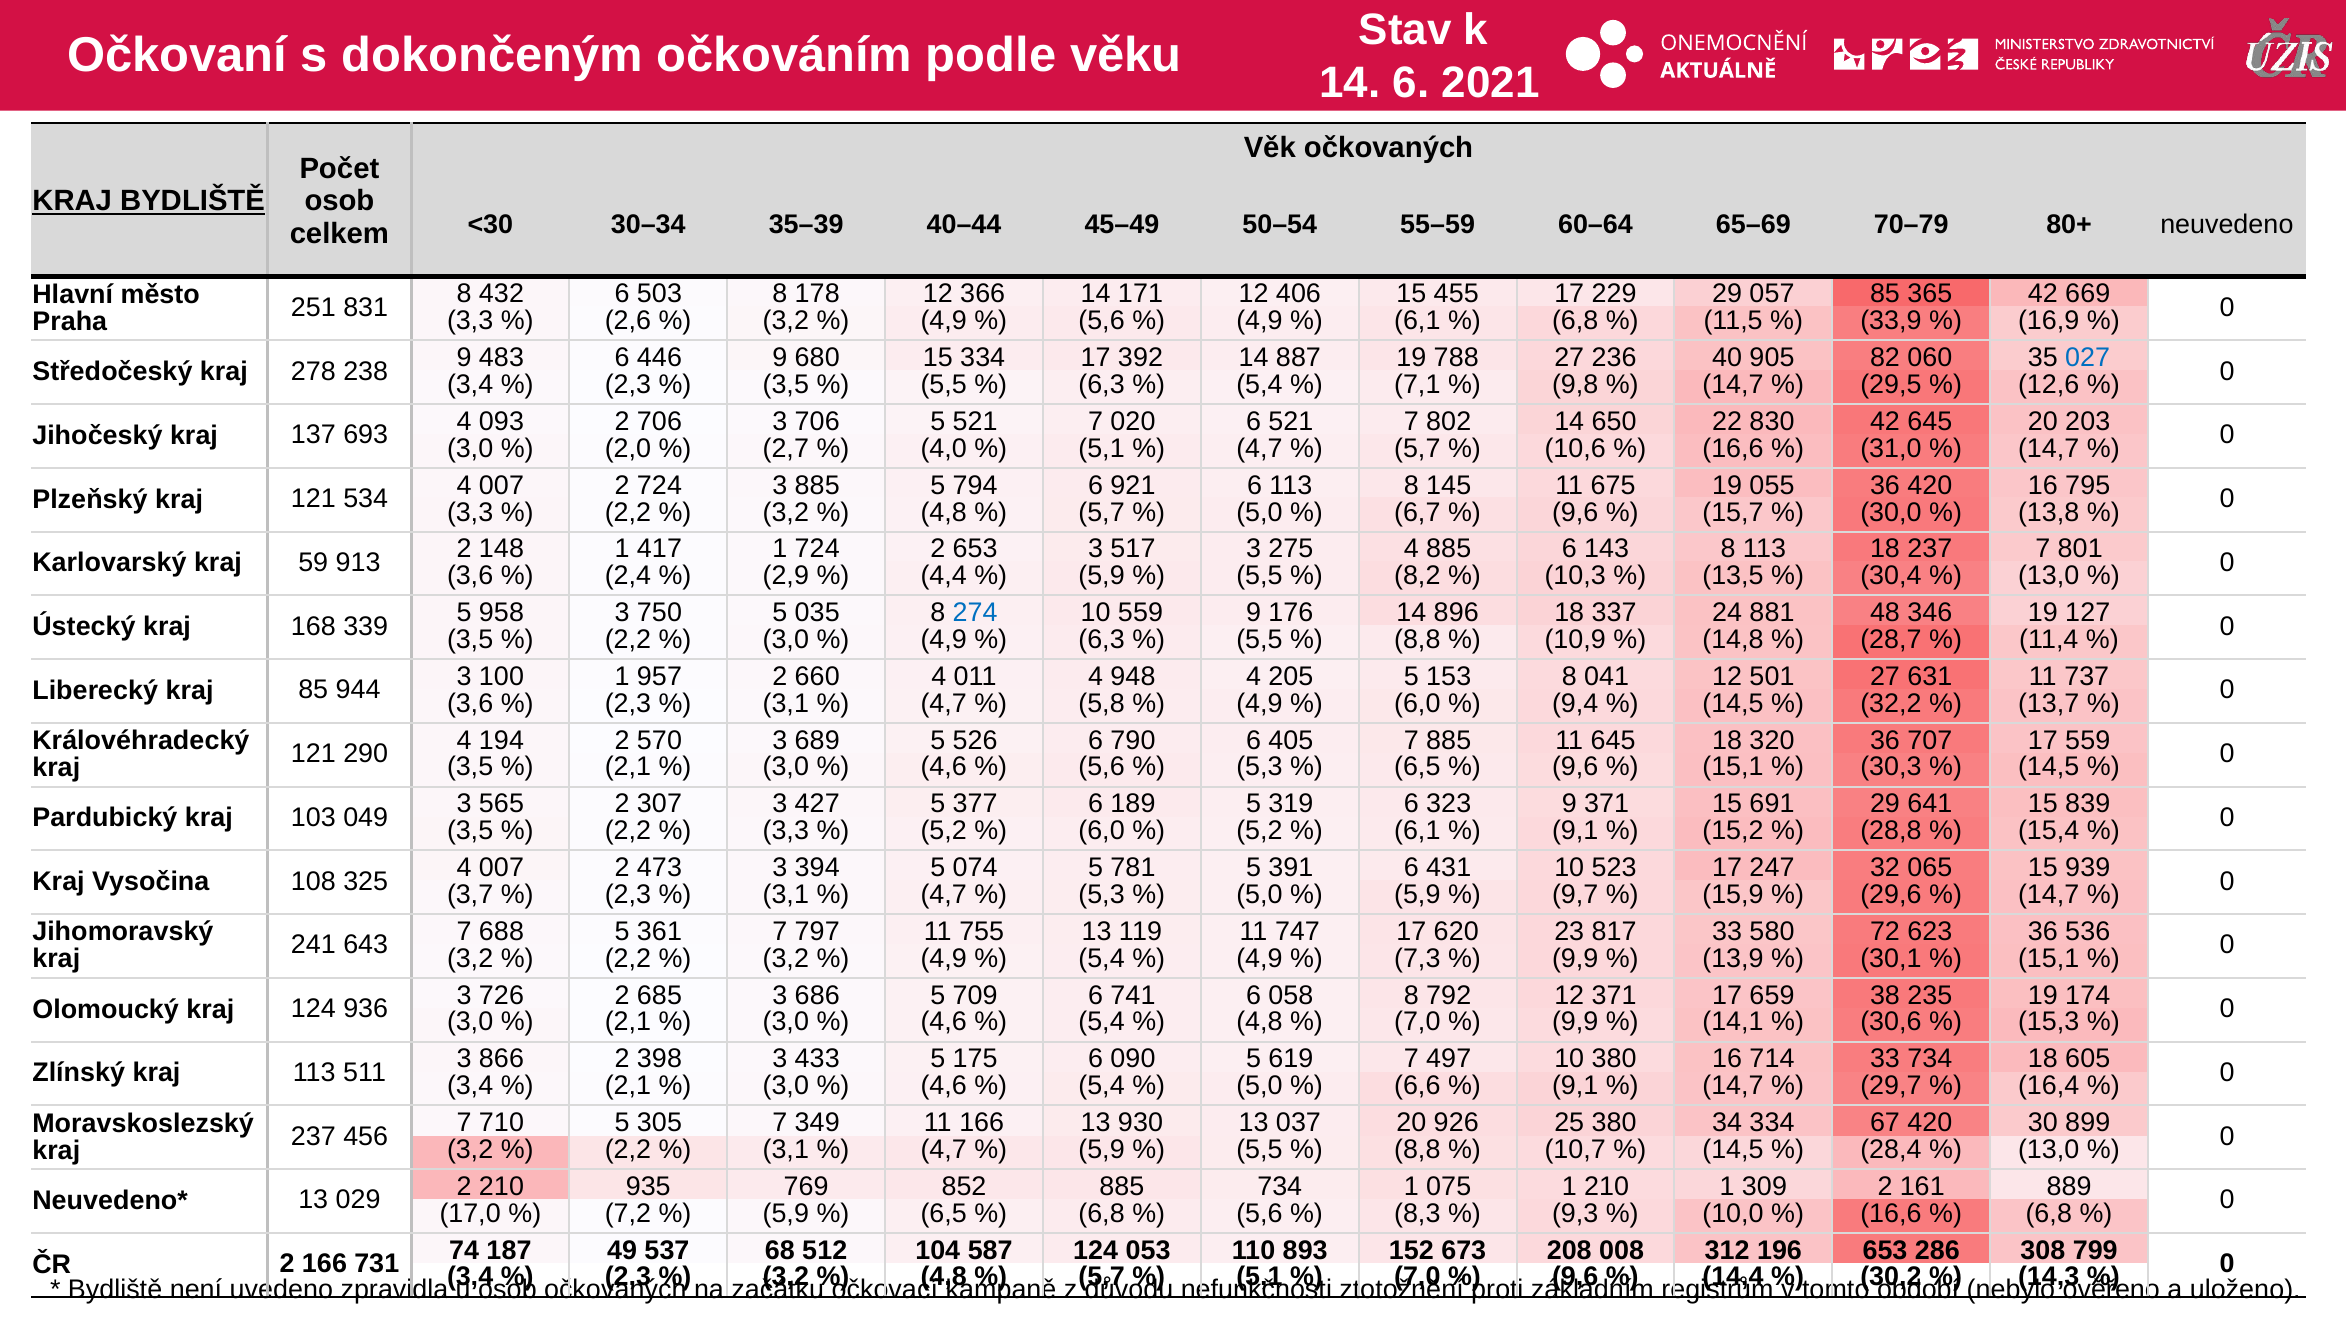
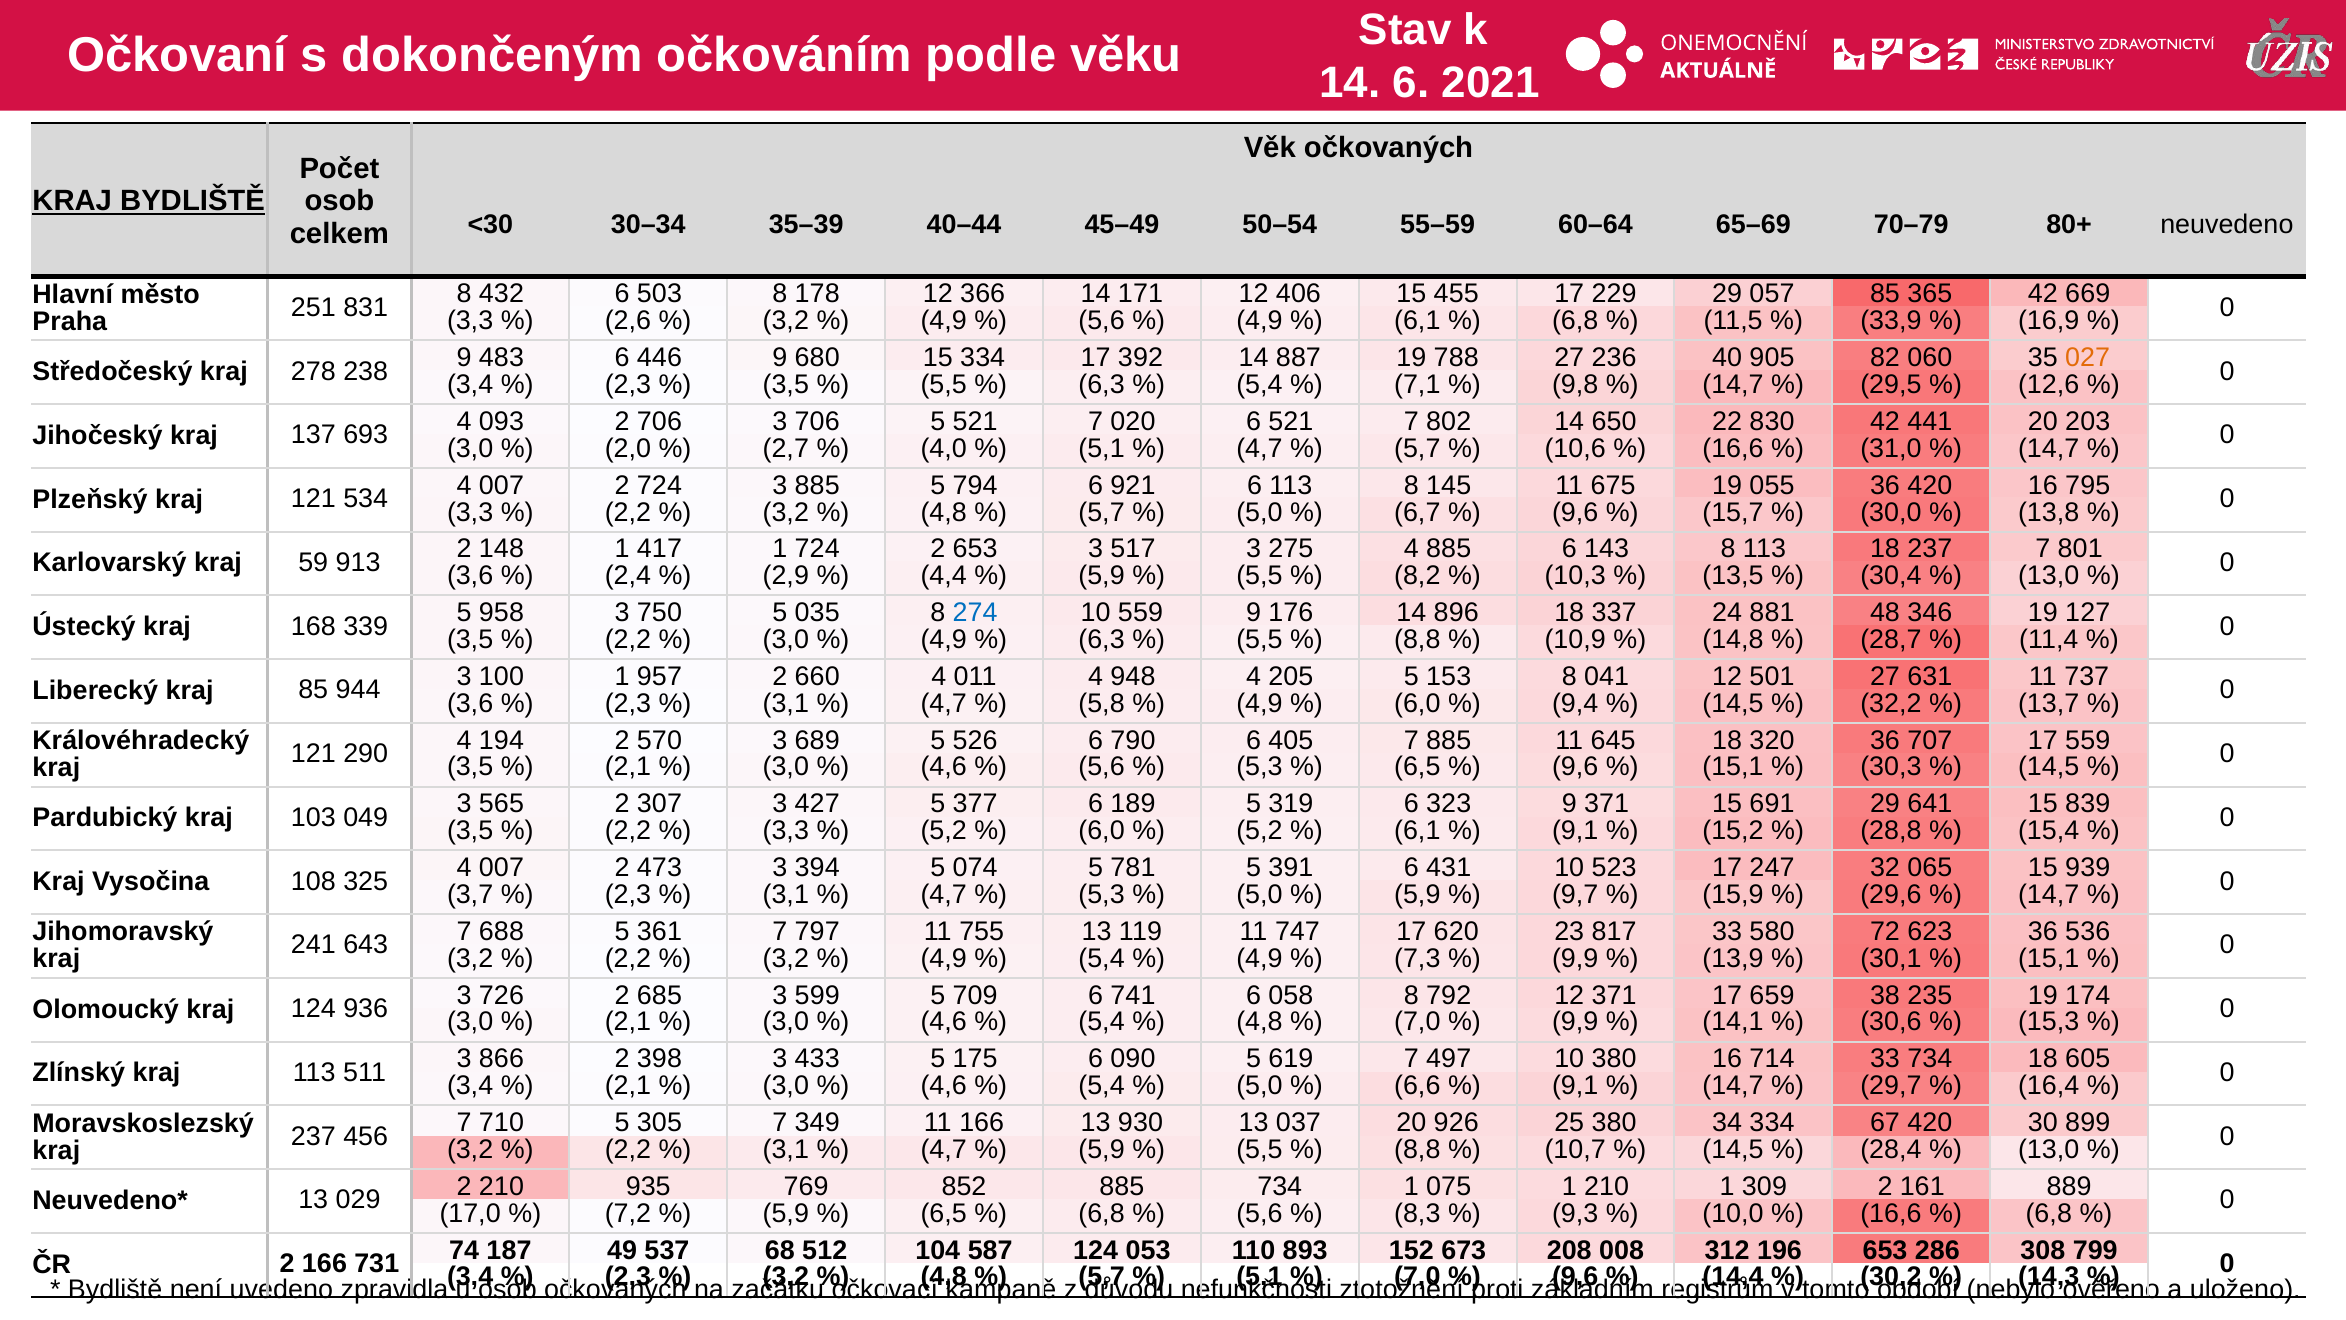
027 colour: blue -> orange (2088, 358)
42 645: 645 -> 441 (1930, 421)
686: 686 -> 599 (817, 995)
